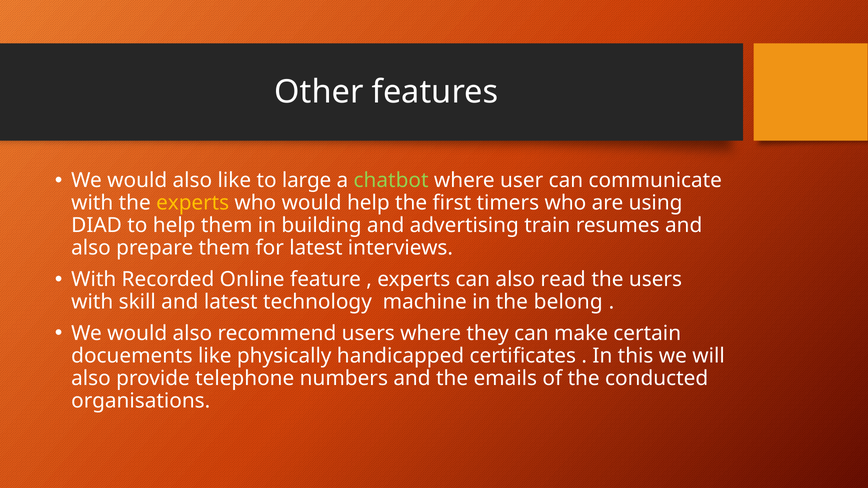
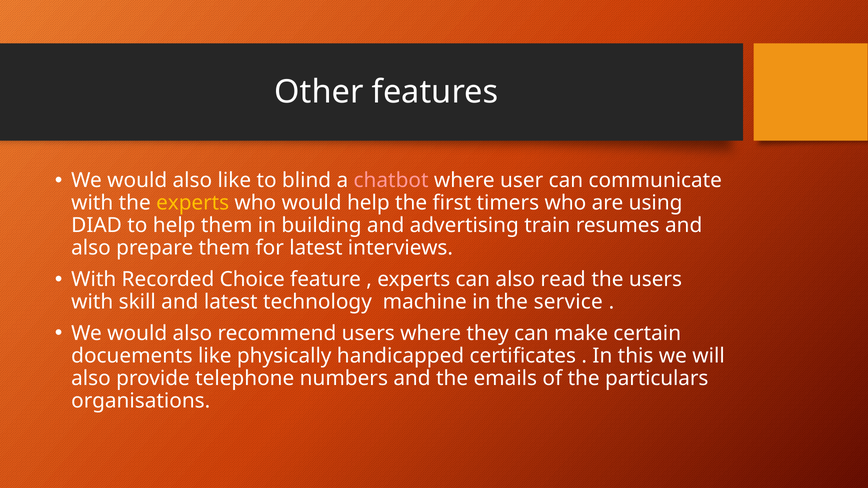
large: large -> blind (307, 181)
chatbot colour: light green -> pink (391, 181)
Online: Online -> Choice (252, 280)
belong: belong -> service (568, 302)
conducted: conducted -> particulars (657, 378)
